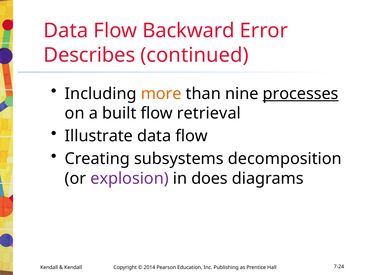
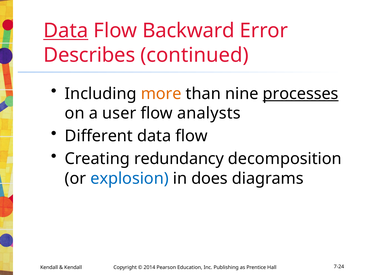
Data underline: none -> present (66, 31)
built: built -> user (119, 113)
retrieval: retrieval -> analysts (209, 113)
Illustrate: Illustrate -> Different (99, 136)
subsystems: subsystems -> redundancy (179, 159)
explosion colour: purple -> blue (130, 178)
